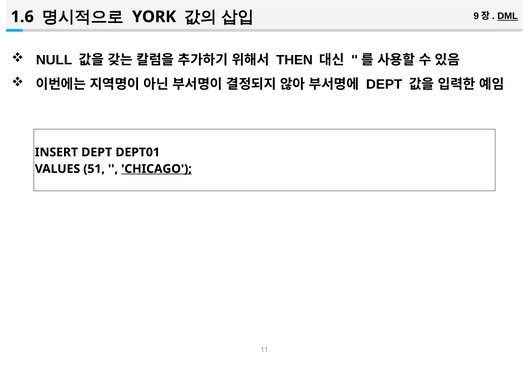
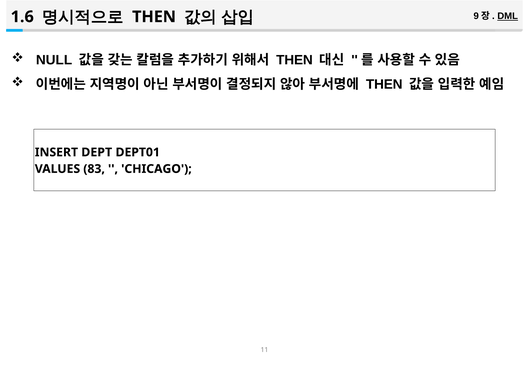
YORK: YORK -> THEN (154, 17)
DEPT: DEPT -> THEN (384, 84)
51: 51 -> 83 (94, 169)
CHICAGO underline: present -> none (156, 169)
